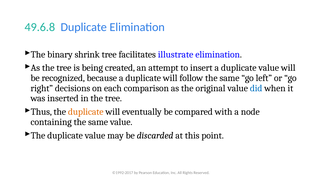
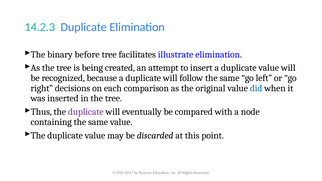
49.6.8: 49.6.8 -> 14.2.3 (40, 27)
shrink: shrink -> before (87, 54)
duplicate colour: orange -> purple (86, 112)
